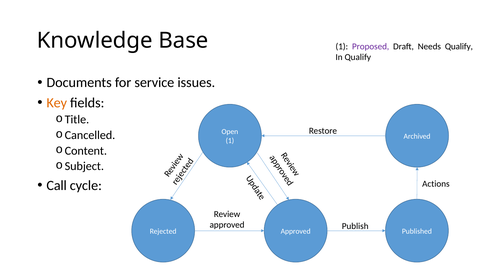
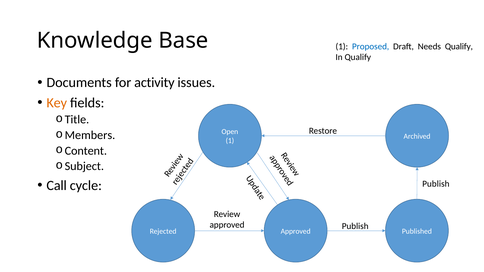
Proposed colour: purple -> blue (371, 46)
service: service -> activity (154, 83)
Cancelled: Cancelled -> Members (90, 135)
Actions: Actions -> Publish (436, 184)
